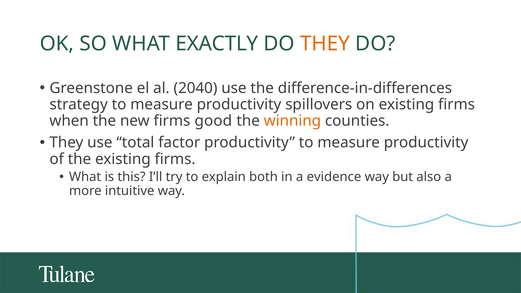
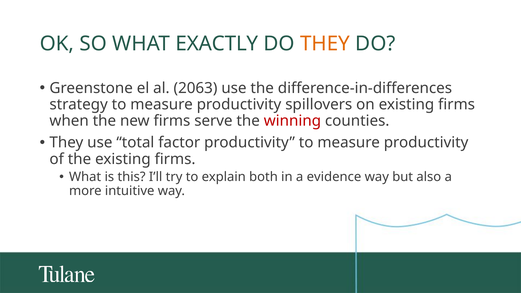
2040: 2040 -> 2063 (195, 88)
good: good -> serve (213, 121)
winning colour: orange -> red (292, 121)
